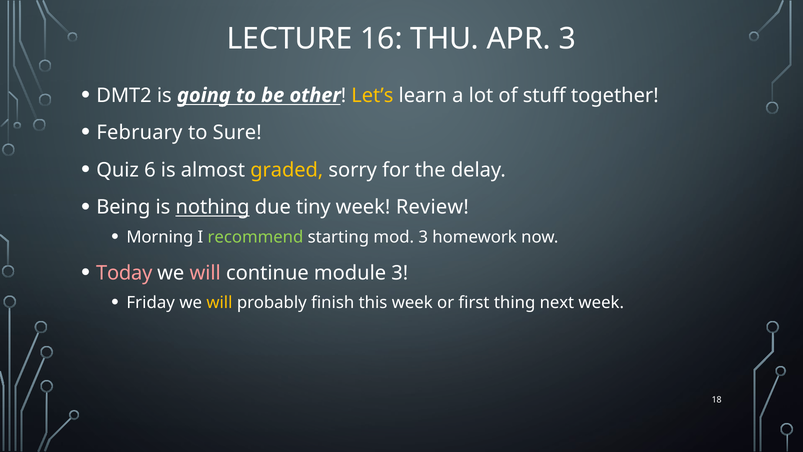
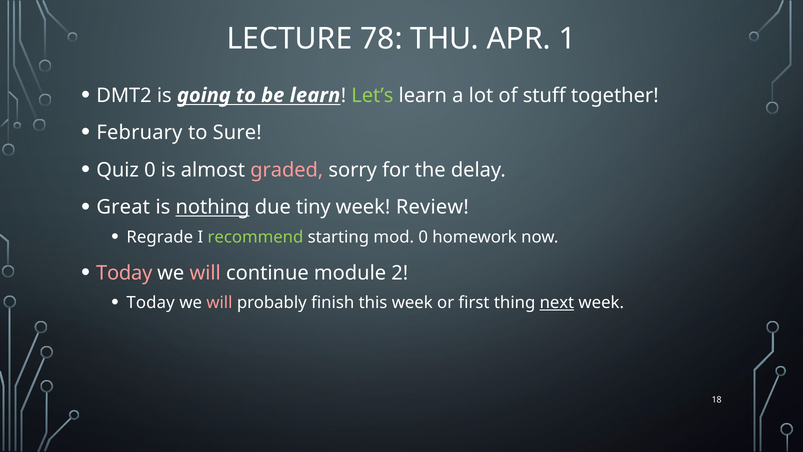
16: 16 -> 78 (381, 39)
APR 3: 3 -> 1 (567, 39)
be other: other -> learn (315, 95)
Let’s colour: yellow -> light green (372, 95)
Quiz 6: 6 -> 0 (150, 170)
graded colour: yellow -> pink (287, 170)
Being: Being -> Great (123, 207)
Morning: Morning -> Regrade (160, 237)
mod 3: 3 -> 0 (423, 237)
module 3: 3 -> 2 (400, 273)
Friday: Friday -> Today (151, 303)
will colour: yellow -> pink (219, 303)
next underline: none -> present (557, 303)
